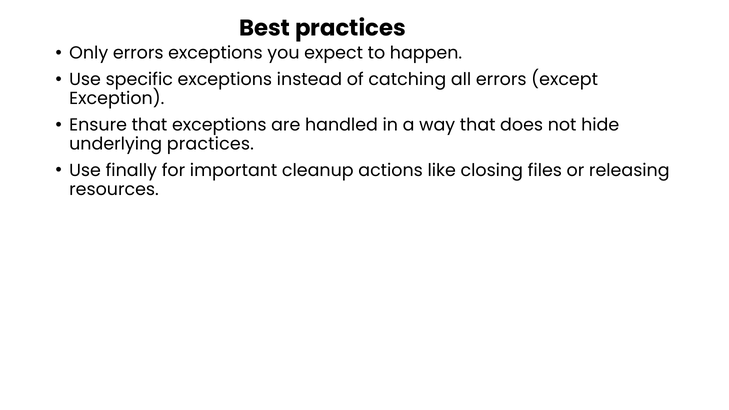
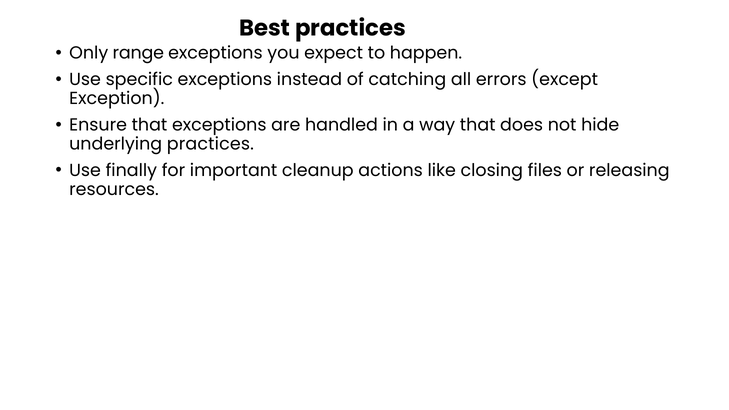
Only errors: errors -> range (138, 53)
